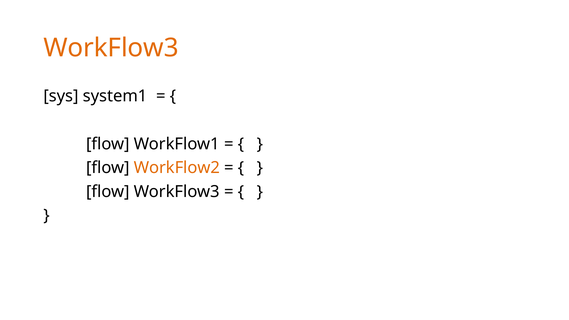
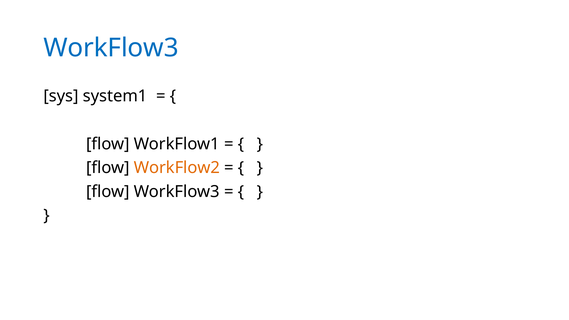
WorkFlow3 colour: orange -> blue (111, 48)
